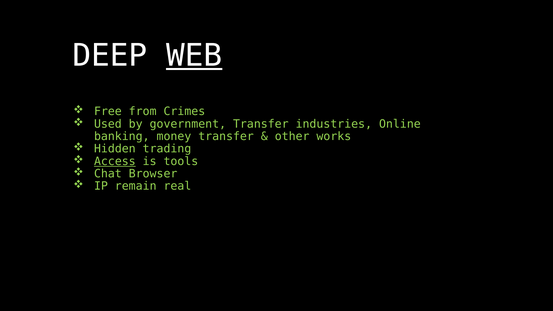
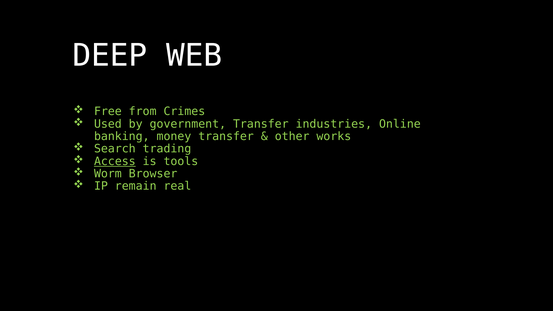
WEB underline: present -> none (194, 56)
Hidden: Hidden -> Search (115, 149)
Chat: Chat -> Worm (108, 174)
